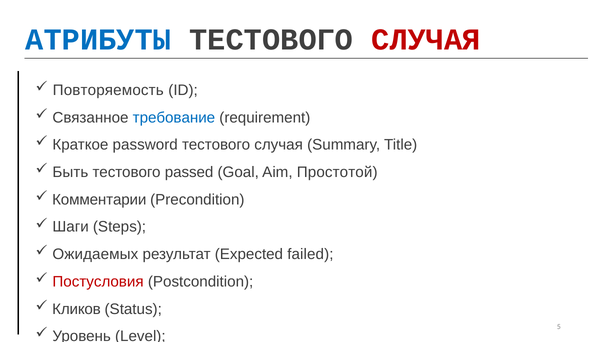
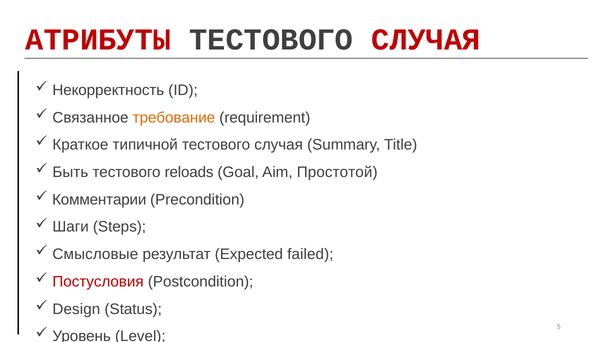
АТРИБУТЫ colour: blue -> red (98, 39)
Повторяемость: Повторяемость -> Некорректность (108, 90)
требование colour: blue -> orange (174, 117)
password: password -> типичной (145, 145)
passed: passed -> reloads (189, 172)
Ожидаемых: Ожидаемых -> Смысловые (95, 254)
Кликов: Кликов -> Design (76, 309)
